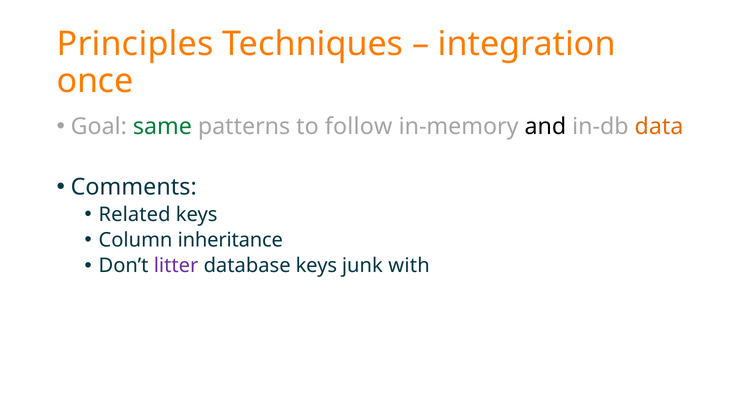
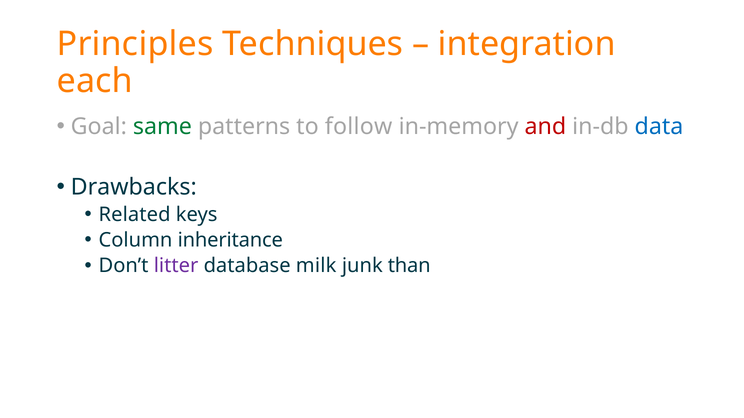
once: once -> each (95, 81)
and colour: black -> red (545, 127)
data colour: orange -> blue (659, 127)
Comments: Comments -> Drawbacks (134, 187)
database keys: keys -> milk (316, 266)
with: with -> than (409, 266)
